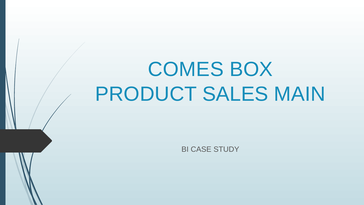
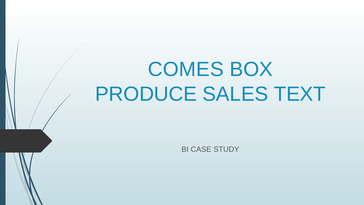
PRODUCT: PRODUCT -> PRODUCE (146, 94)
MAIN: MAIN -> TEXT (300, 94)
